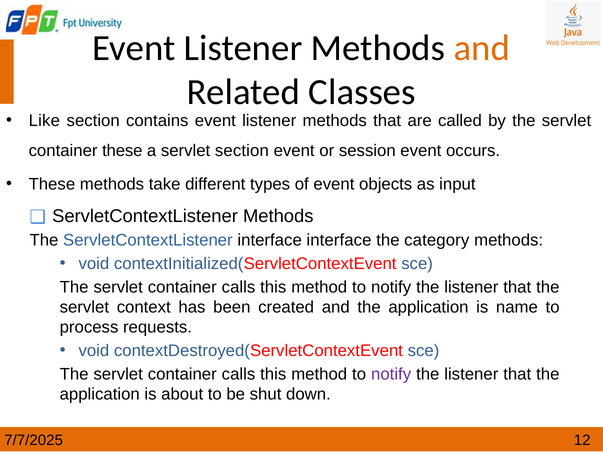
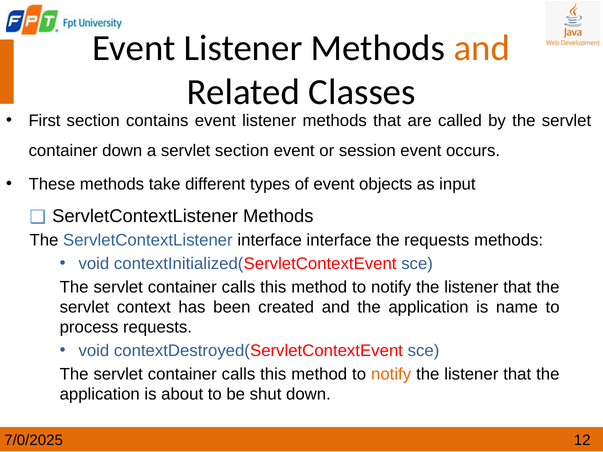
Like: Like -> First (45, 121)
container these: these -> down (122, 151)
the category: category -> requests (437, 240)
notify colour: purple -> orange (391, 375)
7/7/2025: 7/7/2025 -> 7/0/2025 (34, 441)
